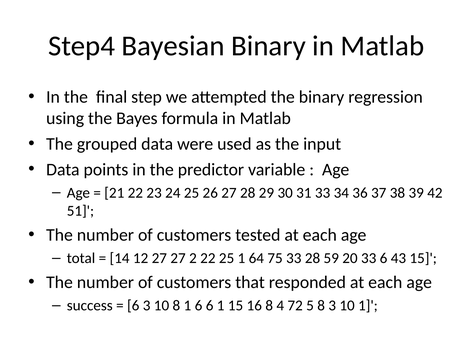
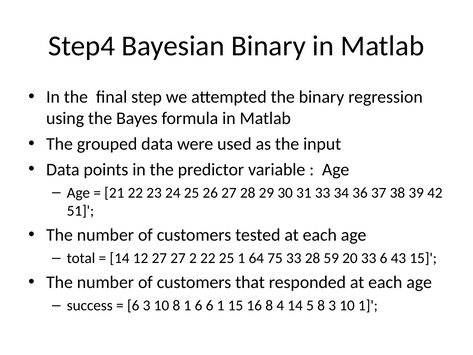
4 72: 72 -> 14 (295, 305)
